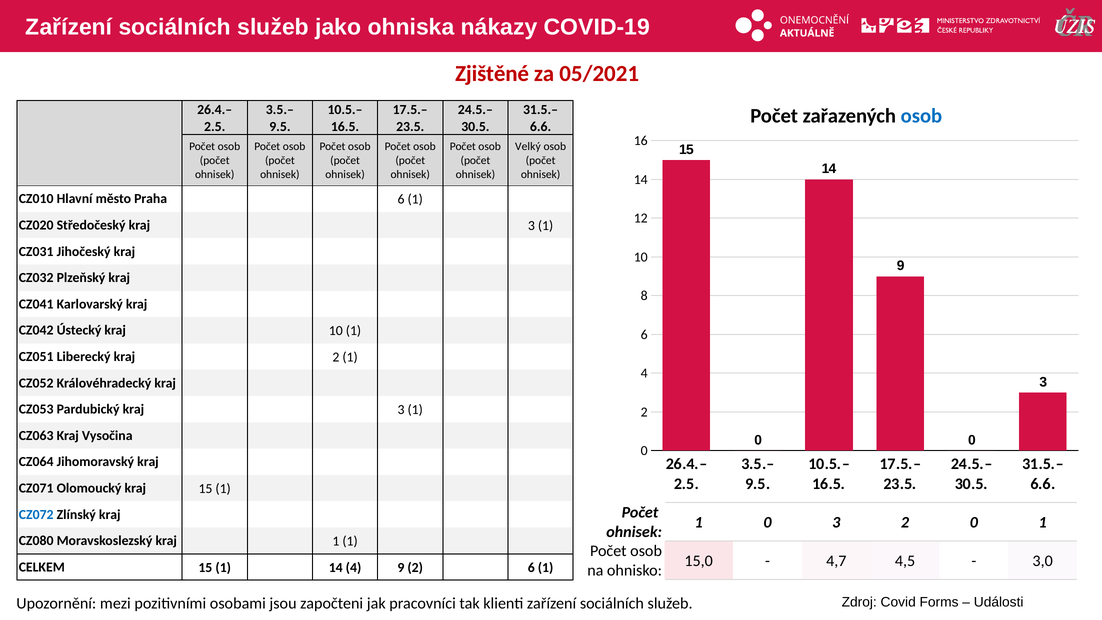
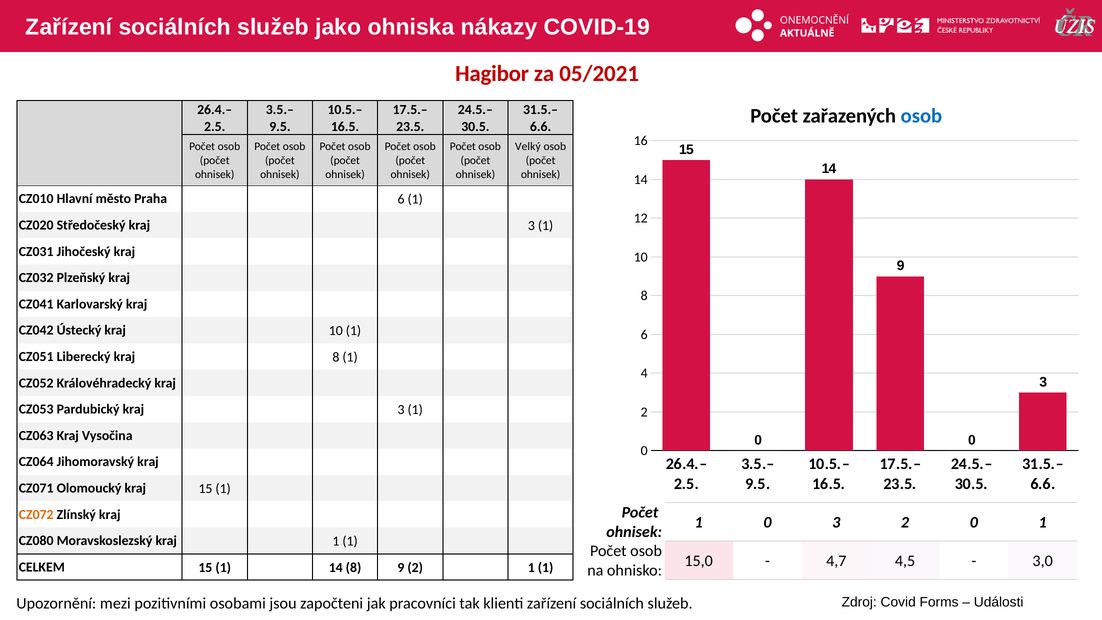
Zjištěné: Zjištěné -> Hagibor (492, 74)
kraj 2: 2 -> 8 (336, 357)
CZ072 colour: blue -> orange (36, 514)
14 4: 4 -> 8 (354, 567)
2 6: 6 -> 1 (531, 567)
